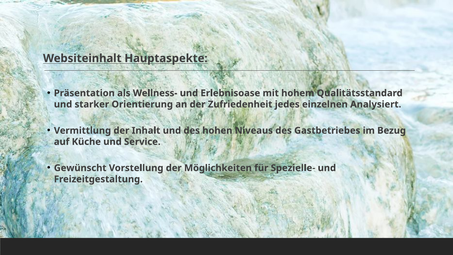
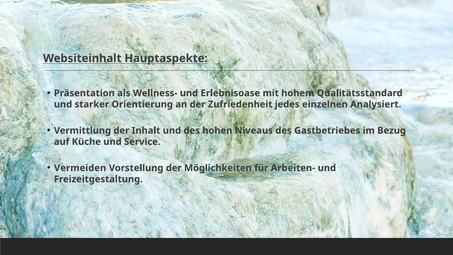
Gewünscht: Gewünscht -> Vermeiden (80, 168)
Spezielle-: Spezielle- -> Arbeiten- (293, 168)
